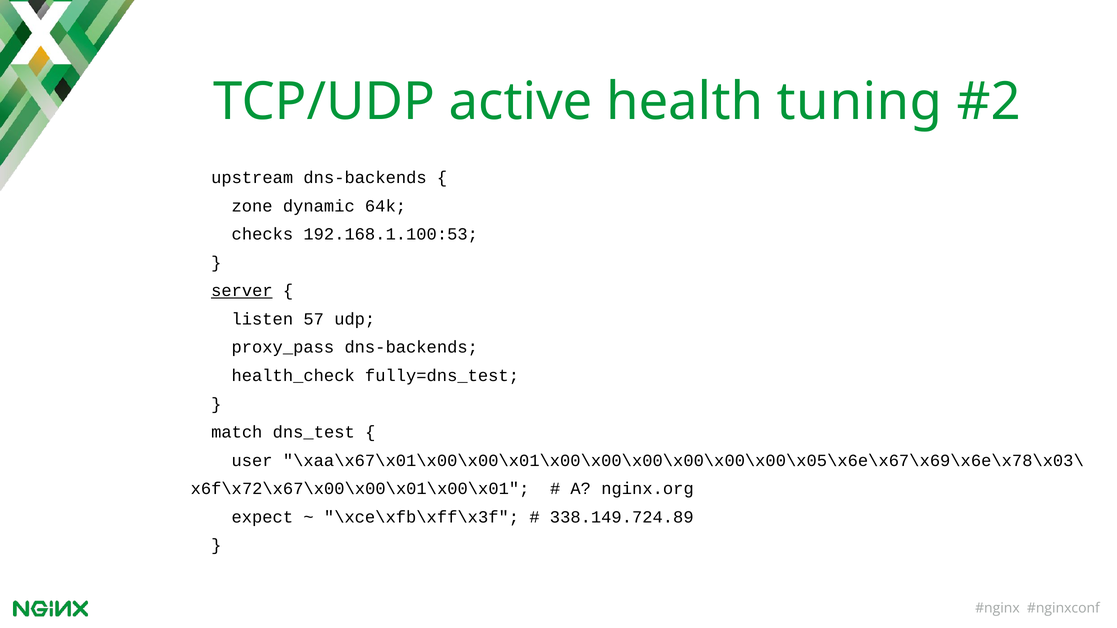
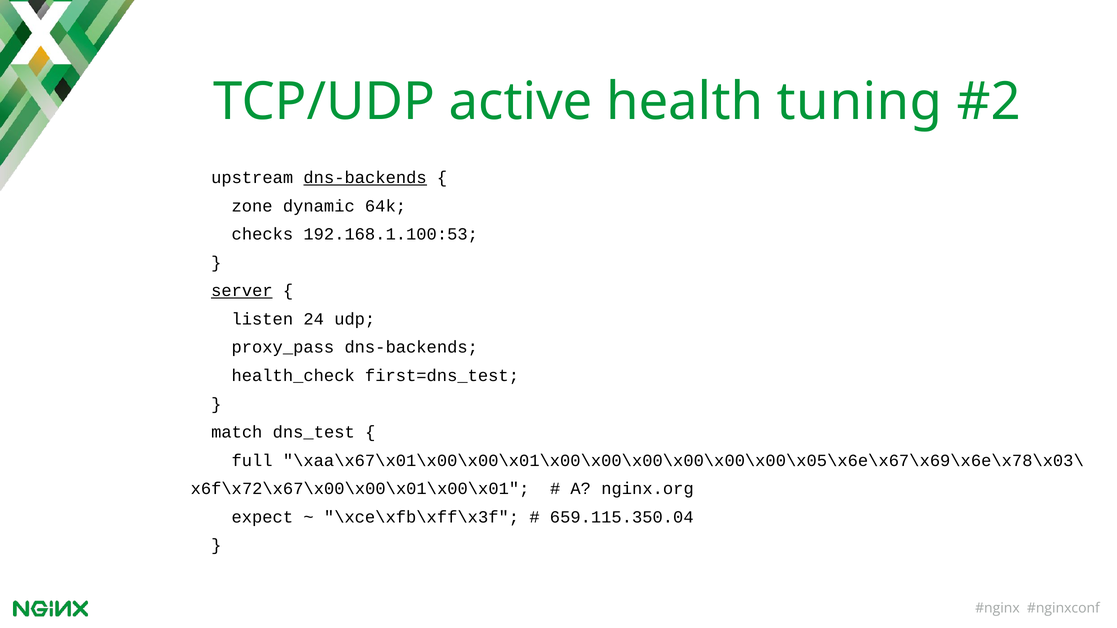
dns-backends underline: none -> present (365, 178)
57: 57 -> 24 (314, 319)
fully=dns_test: fully=dns_test -> first=dns_test (442, 376)
user: user -> full (252, 461)
338.149.724.89: 338.149.724.89 -> 659.115.350.04 (622, 517)
